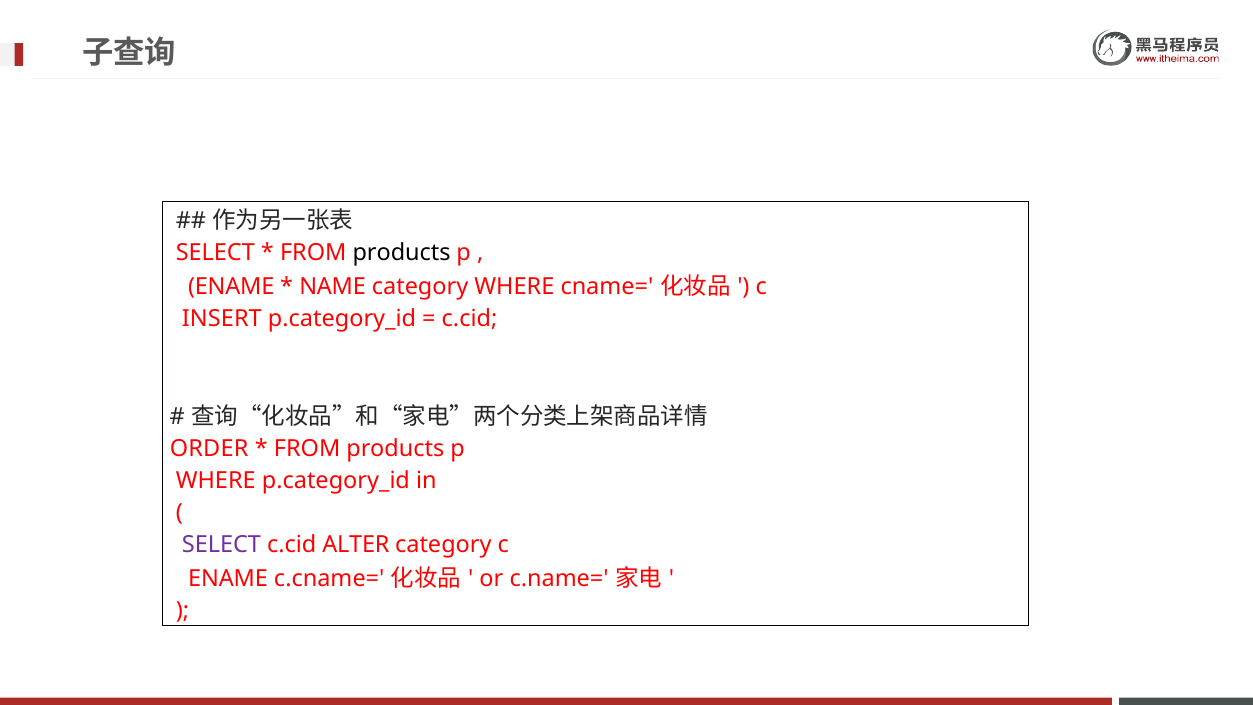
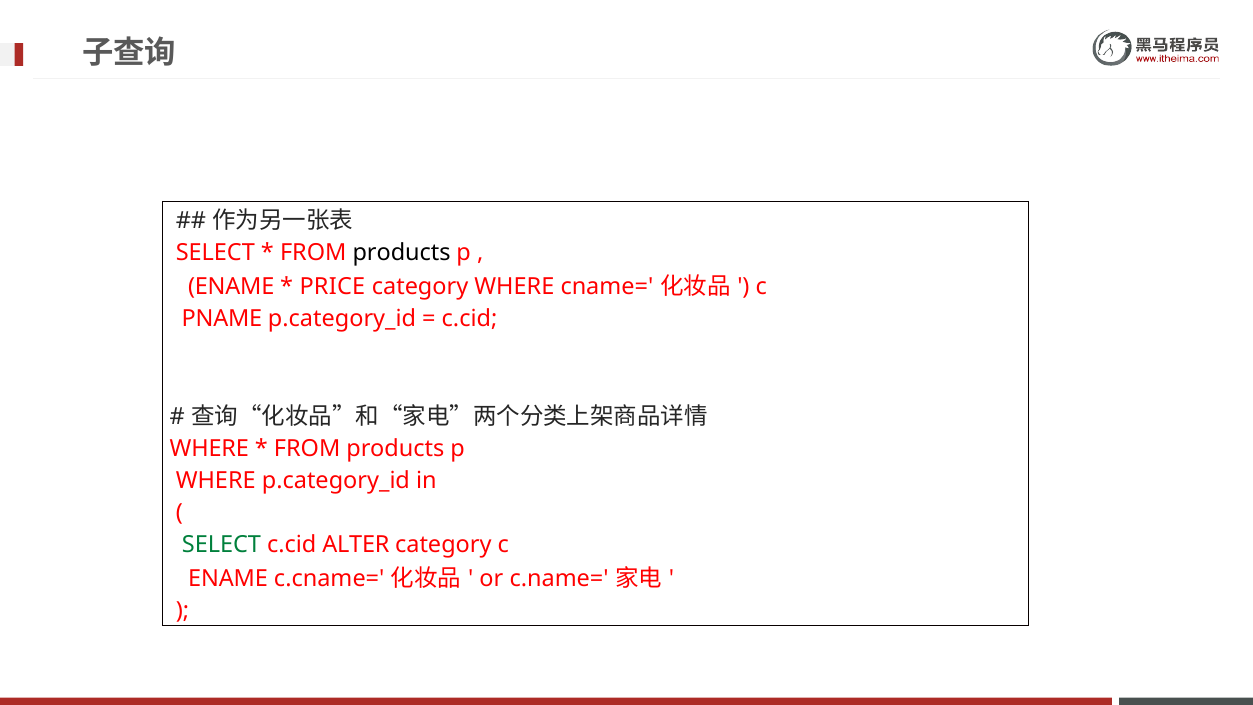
NAME: NAME -> PRICE (332, 287)
INSERT: INSERT -> PNAME (222, 319)
ORDER: ORDER -> WHERE (209, 449)
SELECT colour: purple -> green (221, 545)
